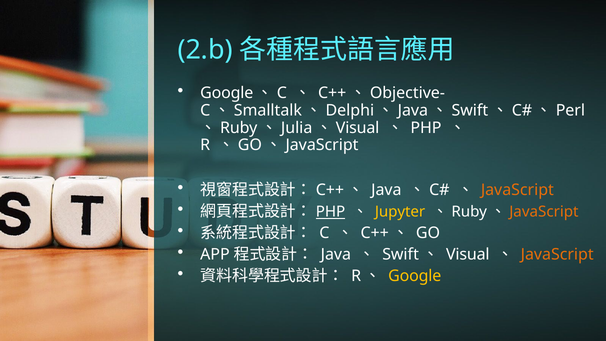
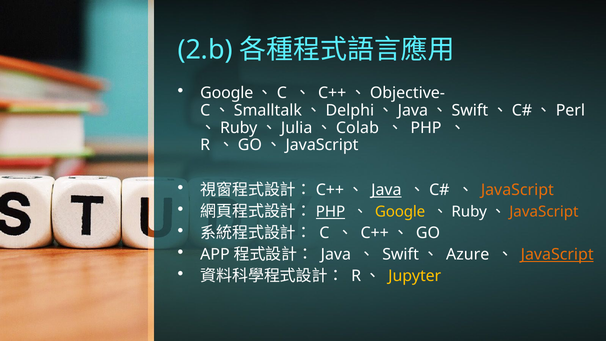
Visual: Visual -> Colab (357, 128)
Java underline: none -> present (386, 190)
Jupyter: Jupyter -> Google (400, 212)
Visual: Visual -> Azure (468, 254)
JavaScript underline: none -> present (557, 254)
Google: Google -> Jupyter (415, 276)
